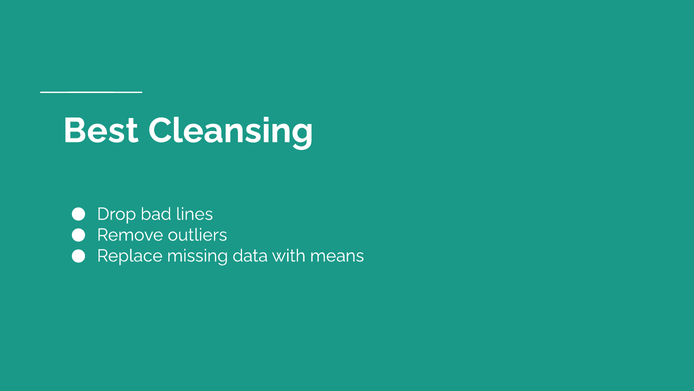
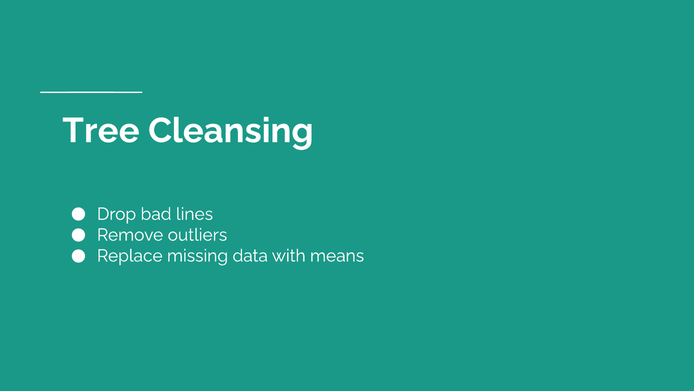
Best: Best -> Tree (101, 131)
